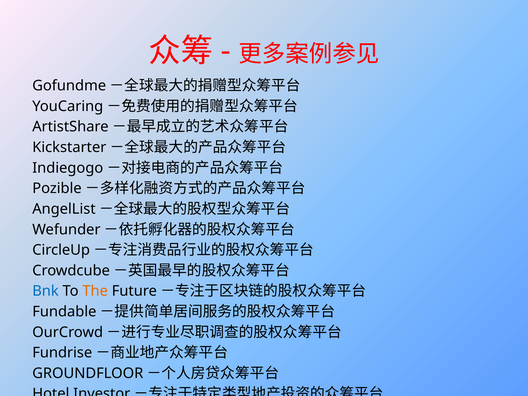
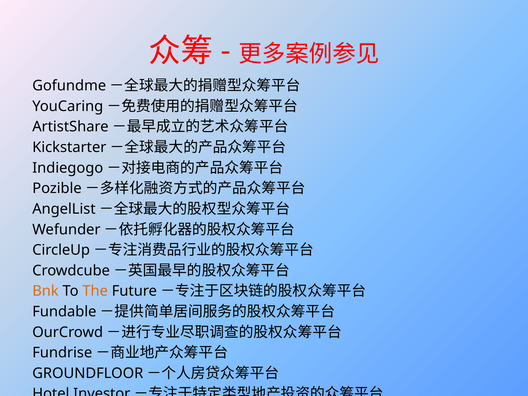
Bnk colour: blue -> orange (45, 291)
